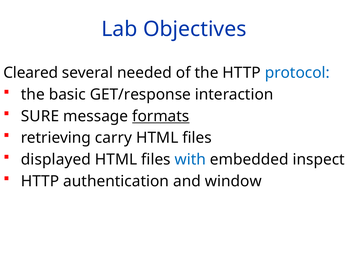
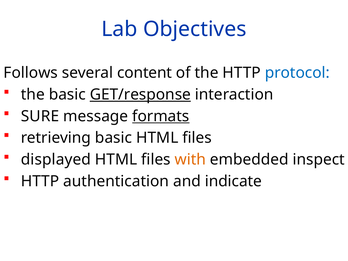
Cleared: Cleared -> Follows (31, 73)
needed: needed -> content (145, 73)
GET/response underline: none -> present (140, 95)
retrieving carry: carry -> basic (114, 138)
with colour: blue -> orange (190, 160)
window: window -> indicate (233, 181)
